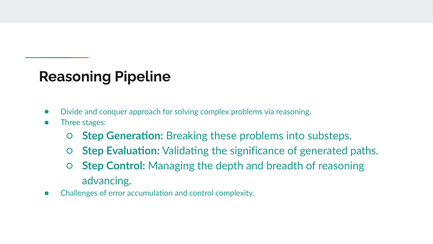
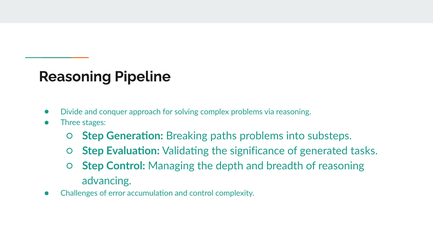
these: these -> paths (224, 136)
paths: paths -> tasks (364, 151)
